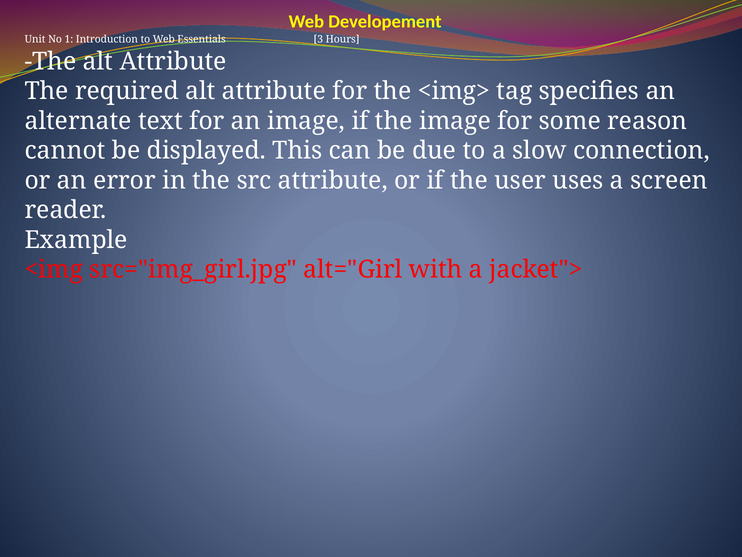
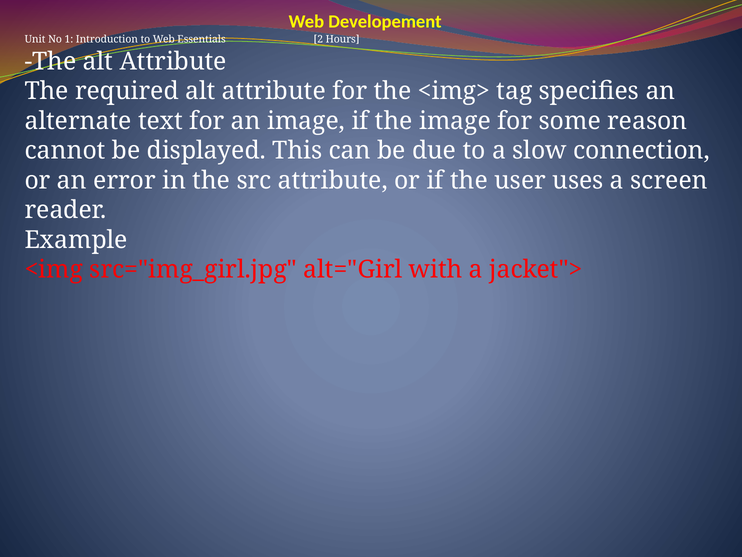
3: 3 -> 2 (318, 40)
